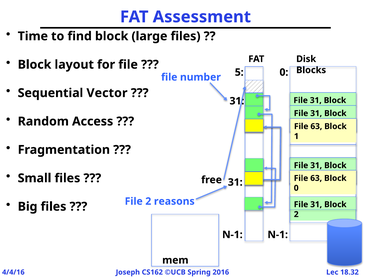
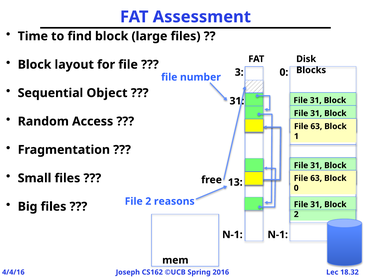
5: 5 -> 3 (239, 72)
Vector: Vector -> Object (107, 93)
31: 31 -> 13 (235, 182)
